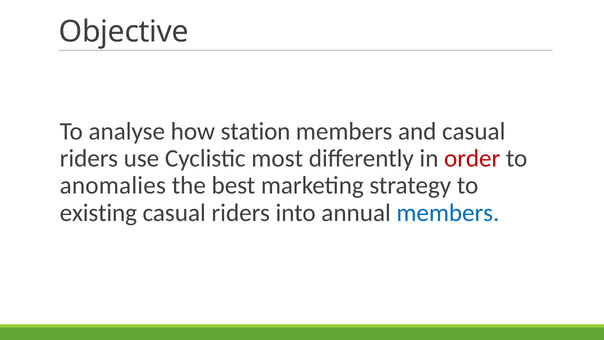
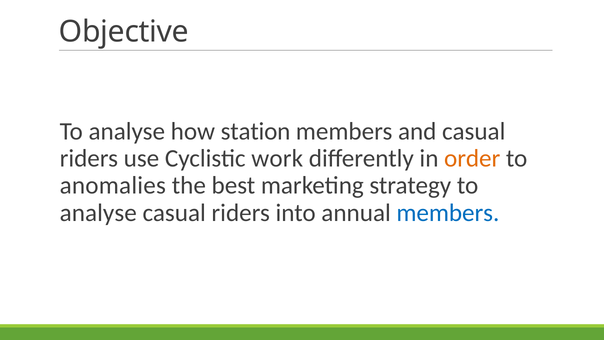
most: most -> work (277, 158)
order colour: red -> orange (472, 158)
existing: existing -> analyse (98, 213)
